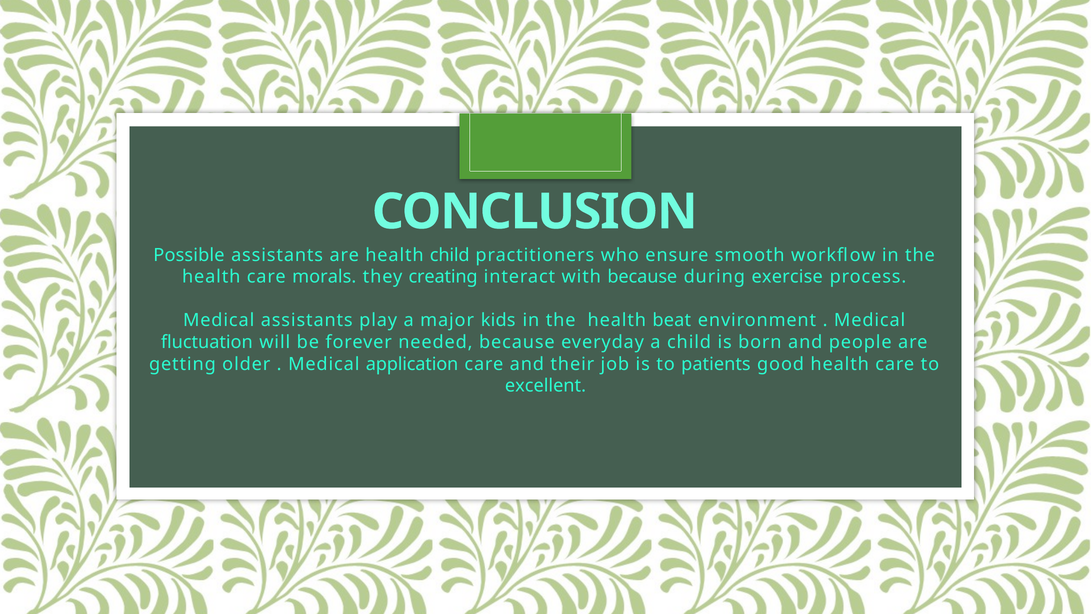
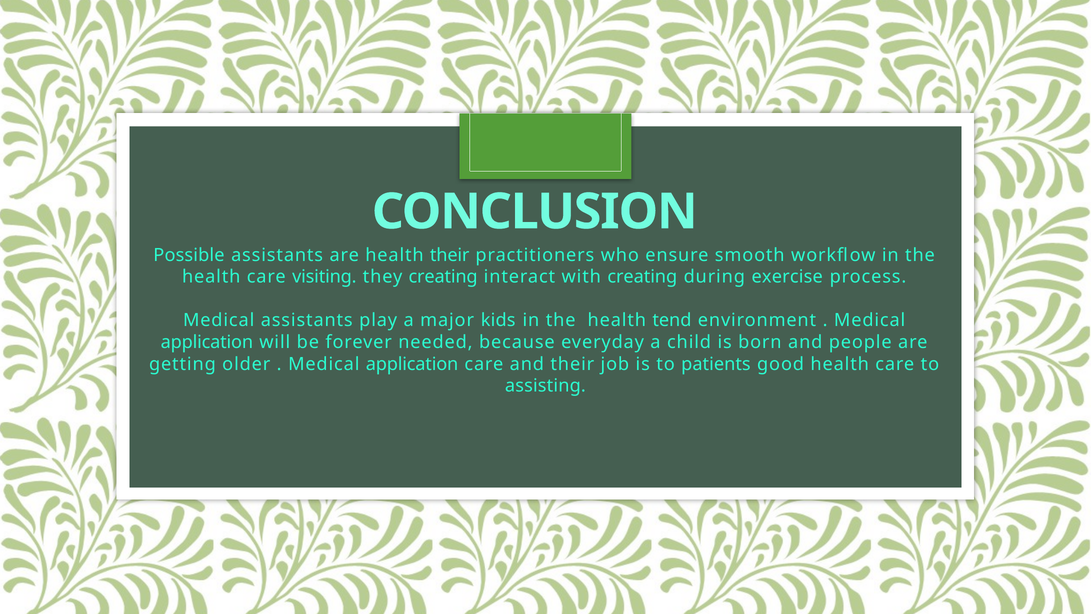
health child: child -> their (450, 255)
morals: morals -> visiting (324, 277)
with because: because -> creating (642, 277)
beat: beat -> tend (672, 320)
fluctuation: fluctuation -> application (207, 342)
excellent: excellent -> assisting (545, 386)
